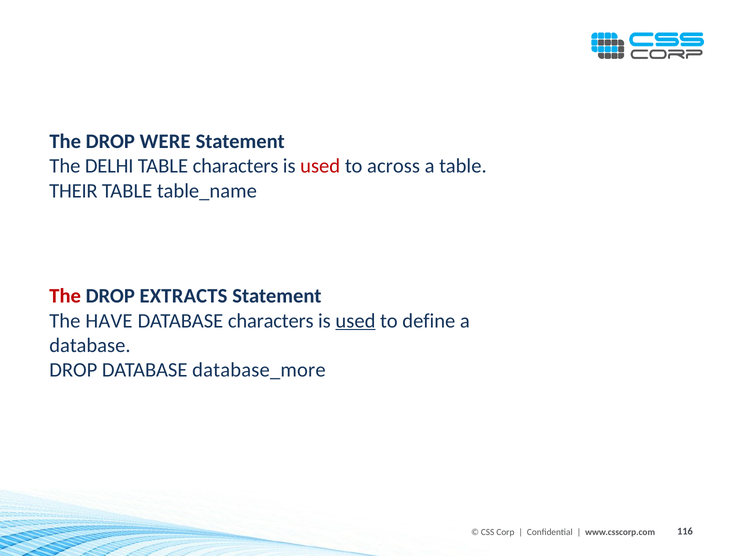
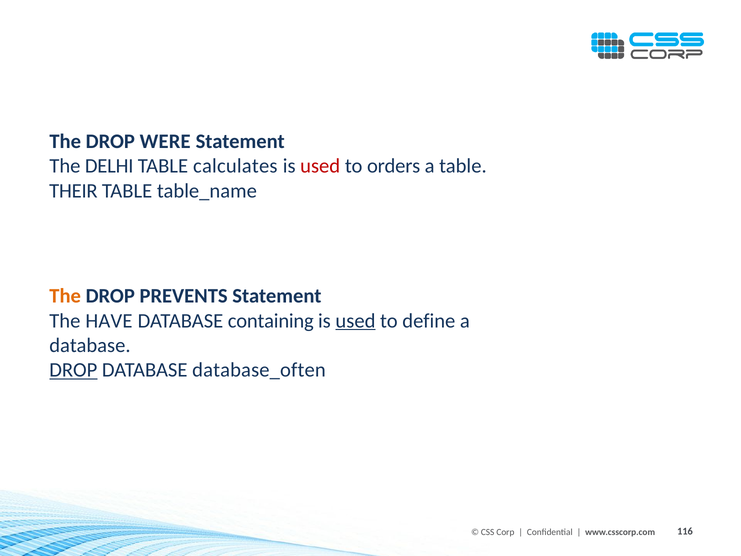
TABLE characters: characters -> calculates (235, 166)
across: across -> orders (394, 166)
The colour: red -> orange (65, 296)
EXTRACTS: EXTRACTS -> PREVENTS (184, 296)
DATABASE characters: characters -> containing (271, 321)
DROP underline: none -> present (73, 370)
database_more: database_more -> database_often (259, 370)
